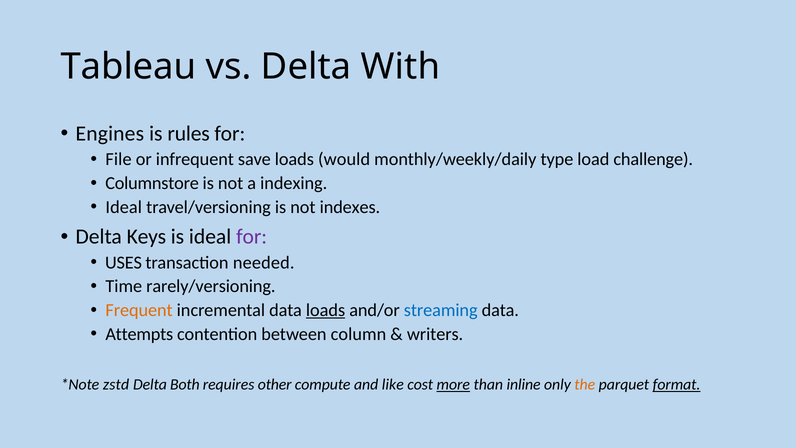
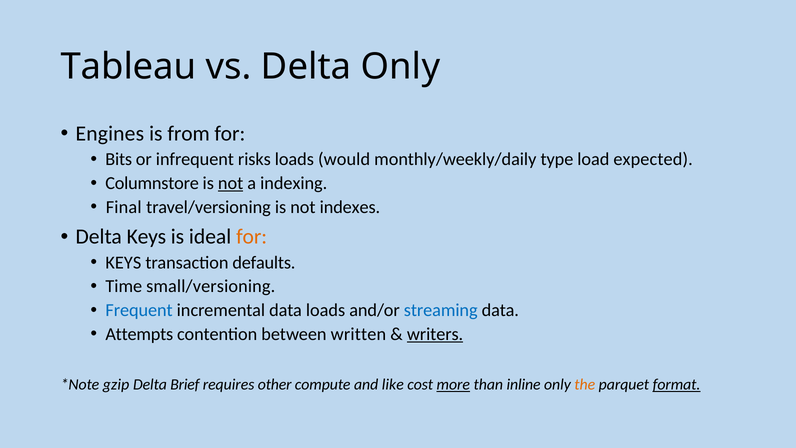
Delta With: With -> Only (400, 67)
rules: rules -> from (189, 134)
File: File -> Bits (119, 159)
save: save -> risks (254, 159)
challenge: challenge -> expected (653, 159)
not underline: none -> present (231, 183)
Ideal: Ideal -> Final (124, 207)
for colour: purple -> orange (252, 237)
USES: USES -> KEYS (123, 262)
needed: needed -> defaults (264, 262)
rarely/versioning: rarely/versioning -> small/versioning (211, 286)
Frequent colour: orange -> blue (139, 310)
loads underline: present -> none (326, 310)
column: column -> written (358, 334)
writers underline: none -> present (435, 334)
zstd: zstd -> gzip (116, 384)
Both: Both -> Brief (185, 384)
